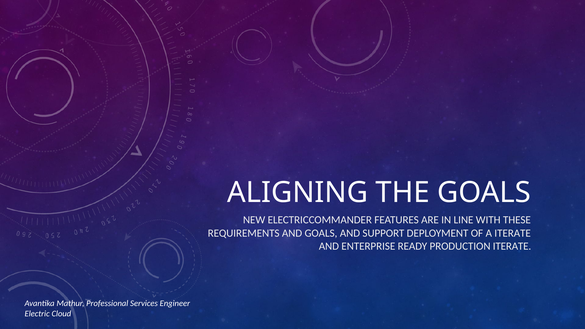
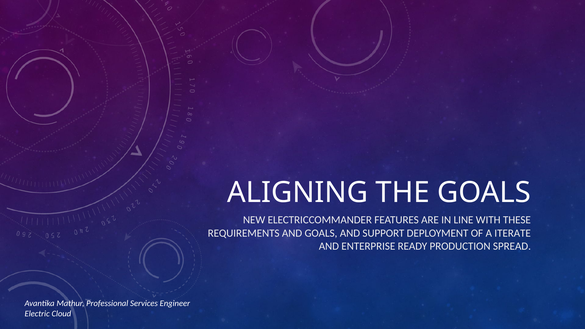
PRODUCTION ITERATE: ITERATE -> SPREAD (512, 246)
